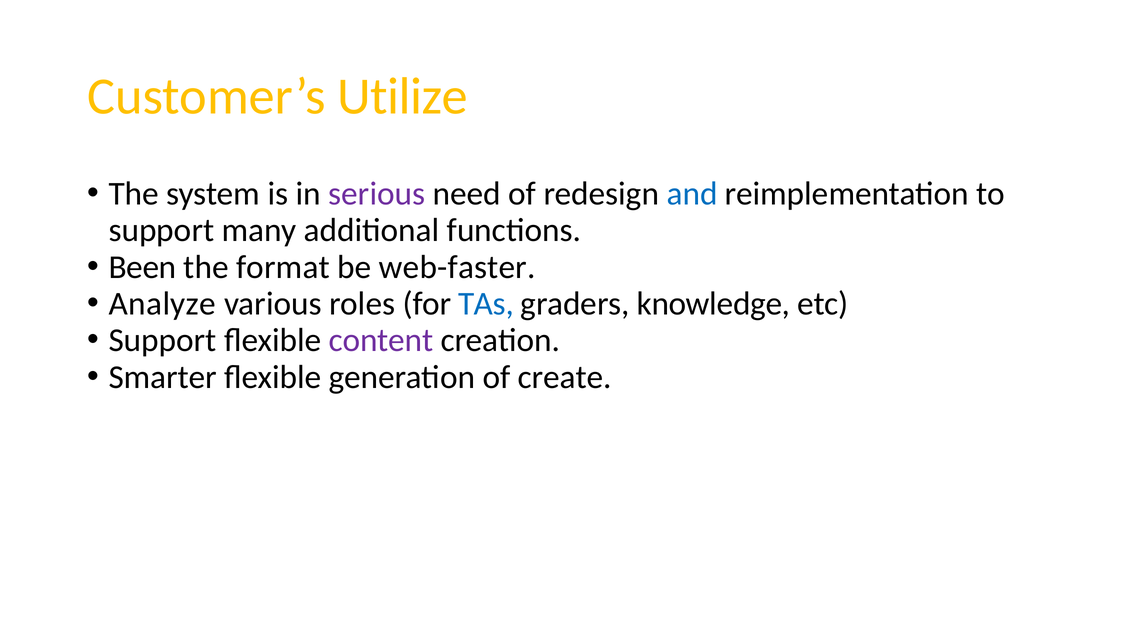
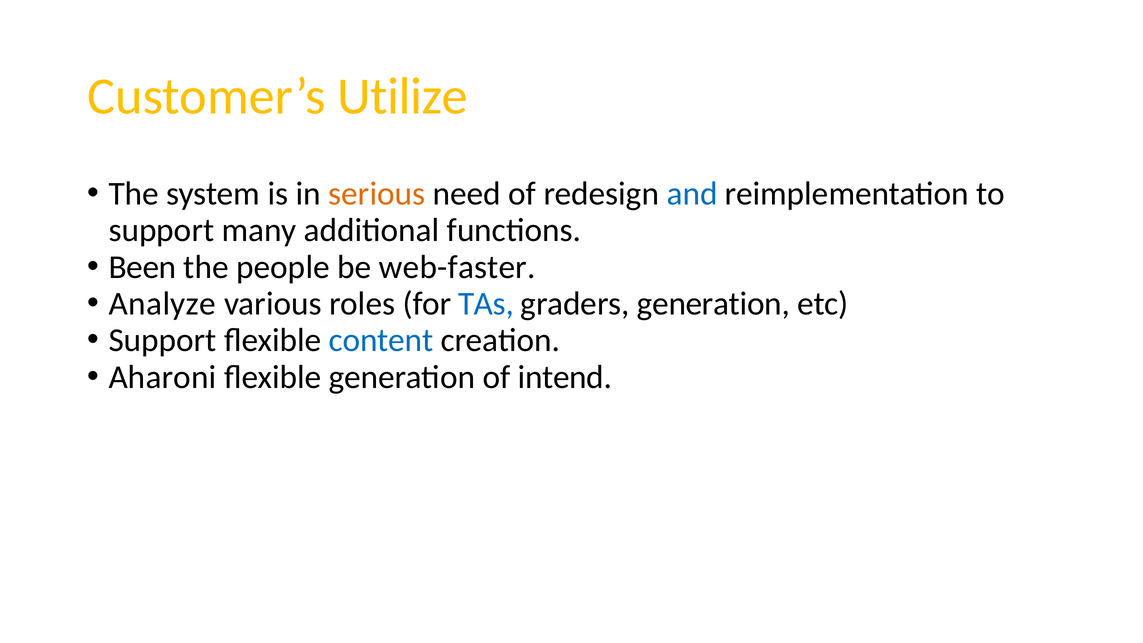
serious colour: purple -> orange (377, 194)
format: format -> people (283, 267)
graders knowledge: knowledge -> generation (713, 304)
content colour: purple -> blue (381, 340)
Smarter: Smarter -> Aharoni (162, 377)
create: create -> intend (565, 377)
